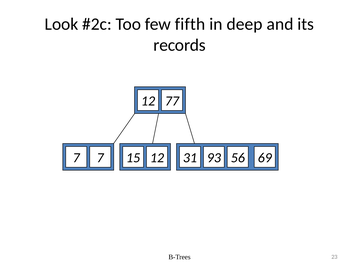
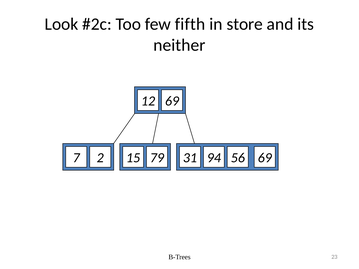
deep: deep -> store (245, 24)
records: records -> neither (179, 45)
12 77: 77 -> 69 (172, 101)
7 7: 7 -> 2 (100, 158)
15 12: 12 -> 79 (157, 158)
93: 93 -> 94 (214, 158)
